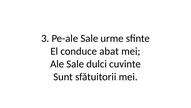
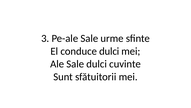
conduce abat: abat -> dulci (109, 51)
